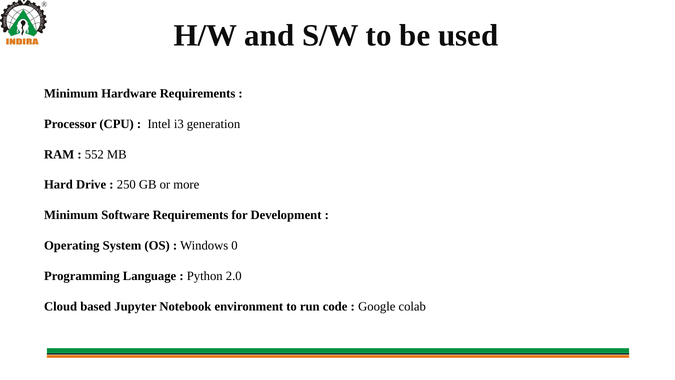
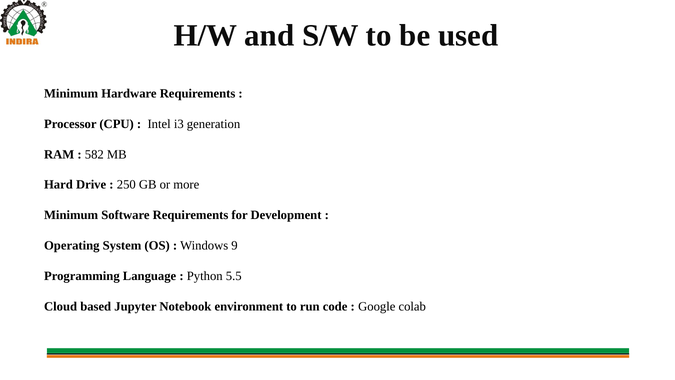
552: 552 -> 582 (94, 154)
0: 0 -> 9 (235, 245)
2.0: 2.0 -> 5.5 (234, 276)
